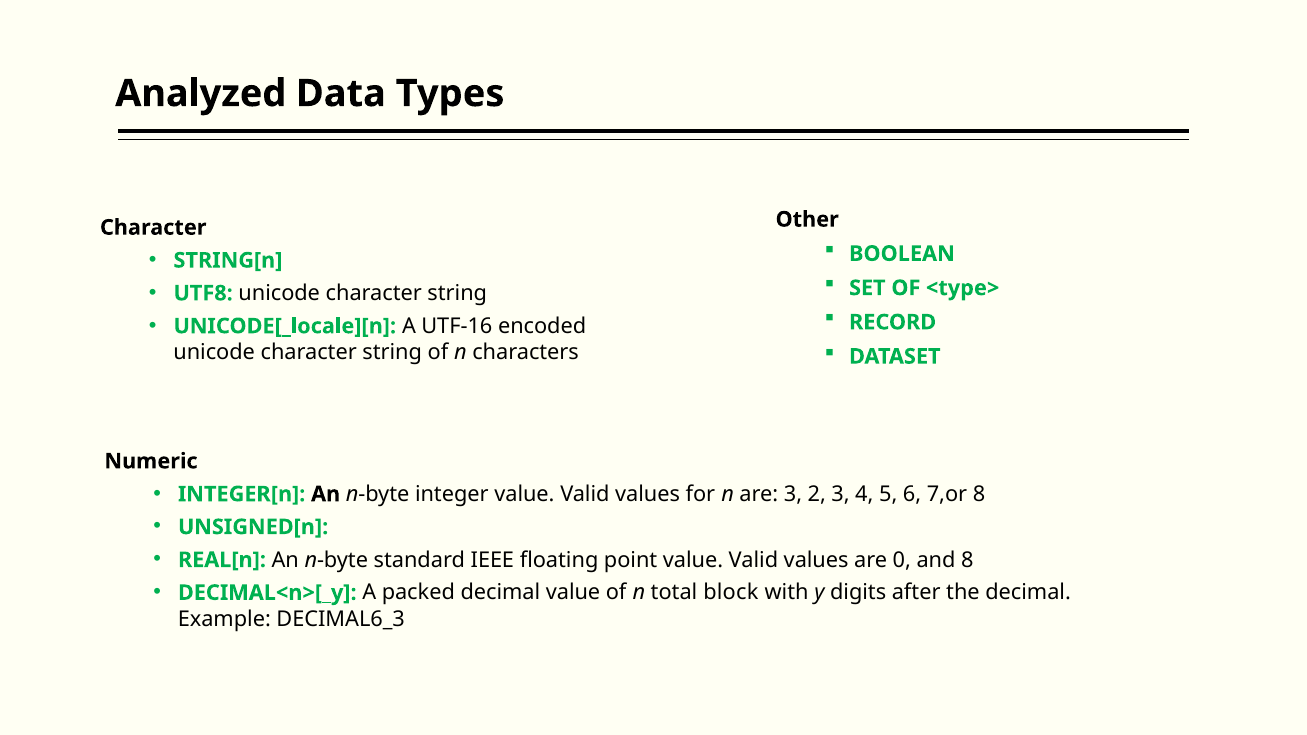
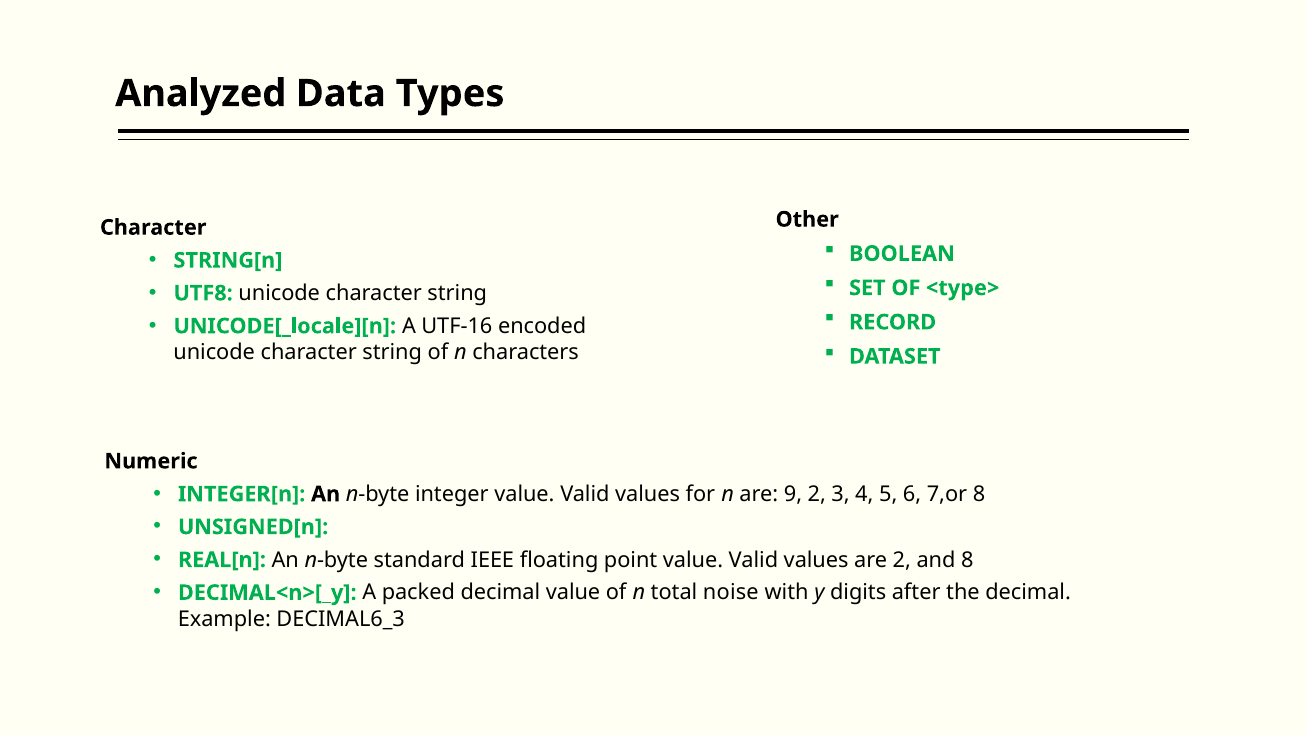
are 3: 3 -> 9 (793, 494)
are 0: 0 -> 2 (902, 560)
block: block -> noise (731, 593)
